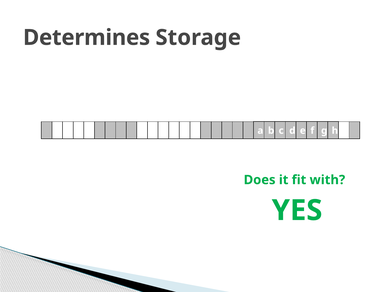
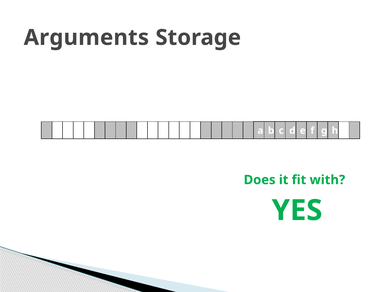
Determines: Determines -> Arguments (86, 38)
